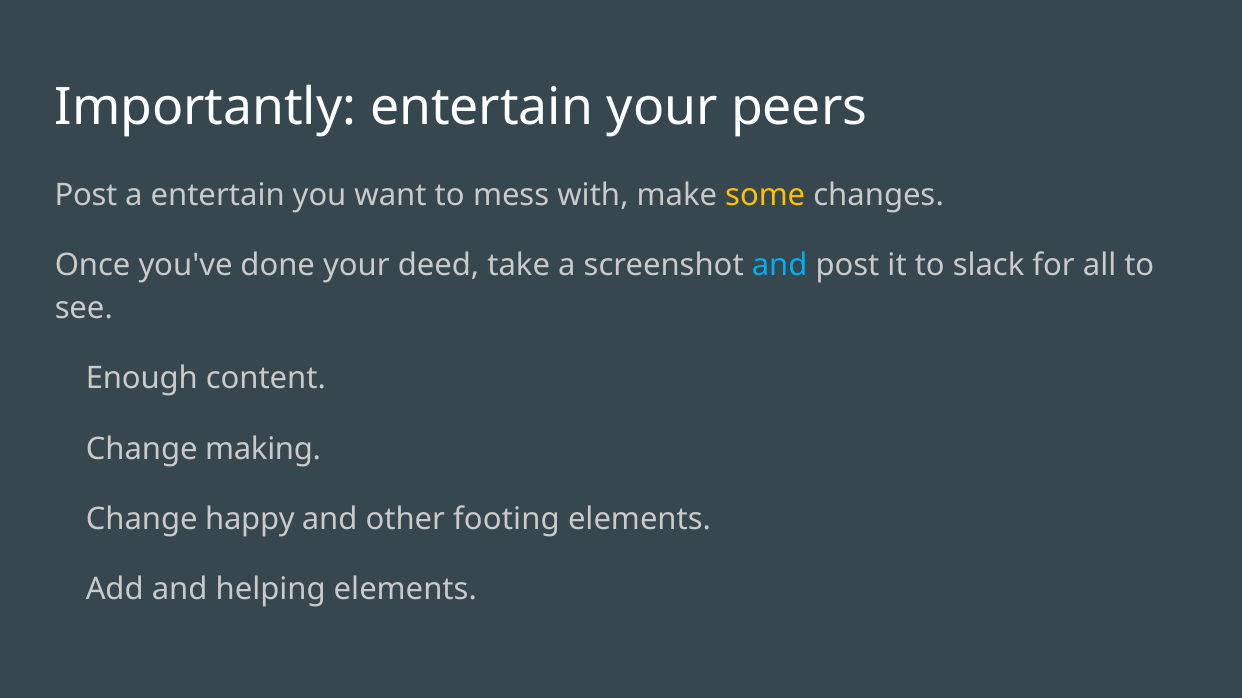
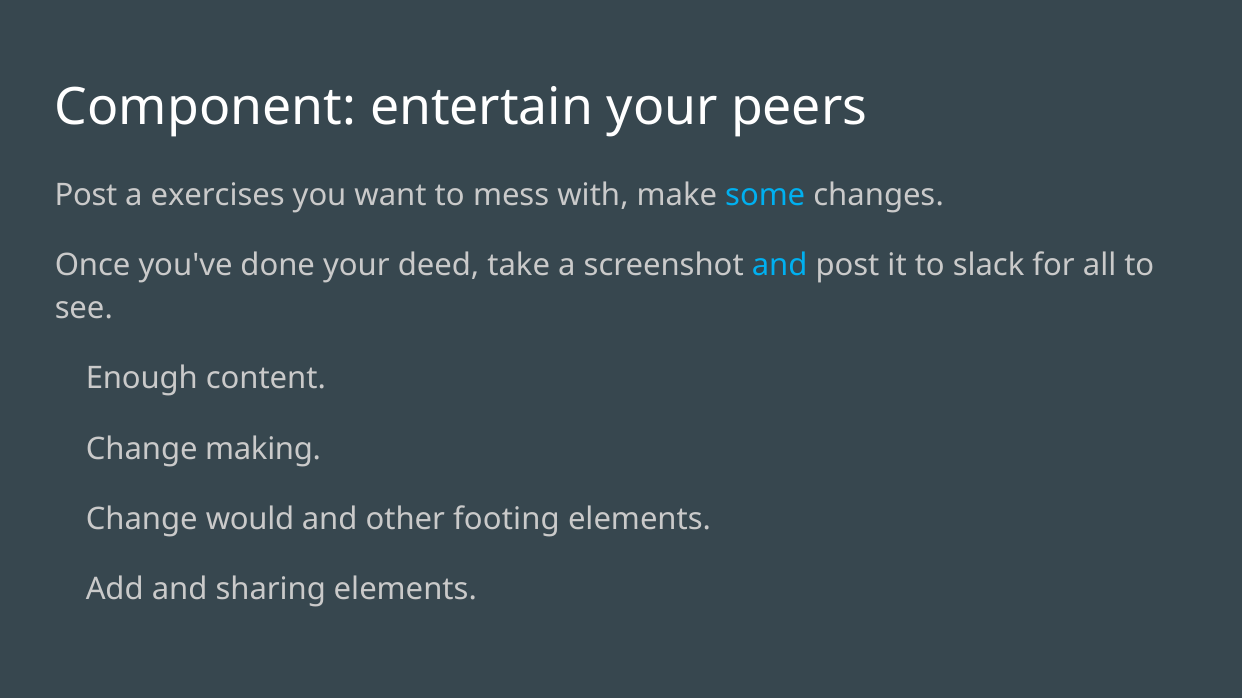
Importantly: Importantly -> Component (206, 108)
a entertain: entertain -> exercises (218, 195)
some colour: yellow -> light blue (765, 195)
happy: happy -> would (250, 520)
helping: helping -> sharing (271, 590)
